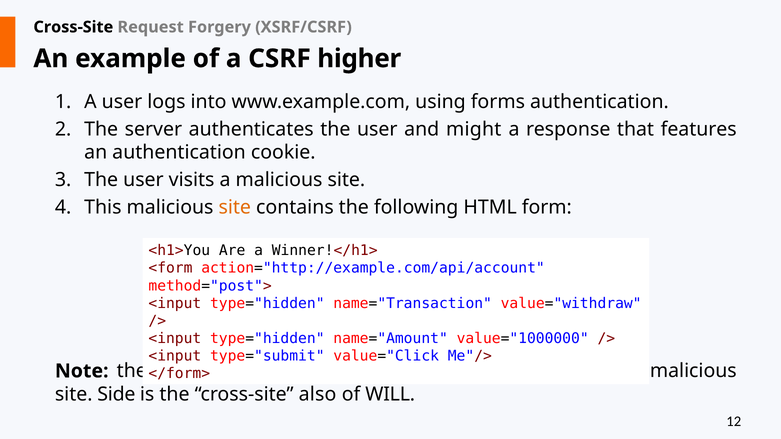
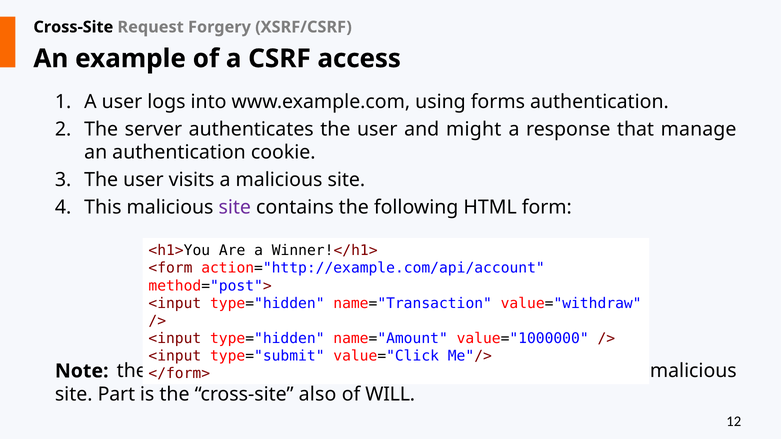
higher: higher -> access (359, 59)
features: features -> manage (699, 129)
site colour: orange -> purple (235, 207)
Side: Side -> Part (116, 395)
